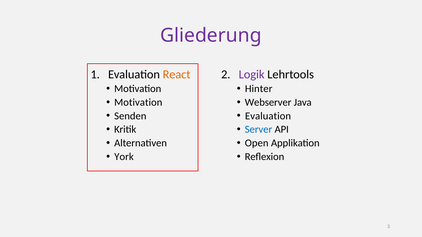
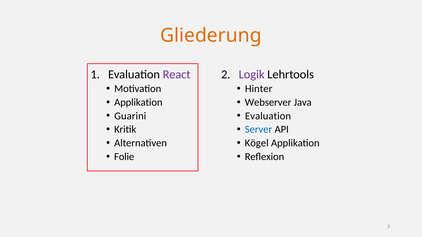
Gliederung colour: purple -> orange (211, 35)
React colour: orange -> purple (177, 74)
Motivation: Motivation -> Applikation (138, 103)
Senden: Senden -> Guarini (130, 116)
Open: Open -> Kögel (257, 143)
York: York -> Folie (124, 157)
